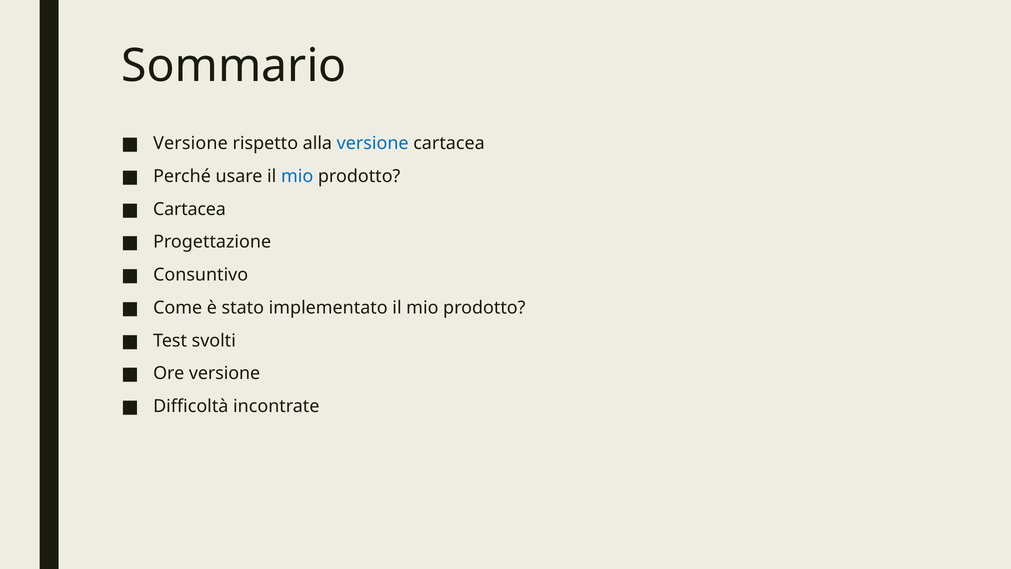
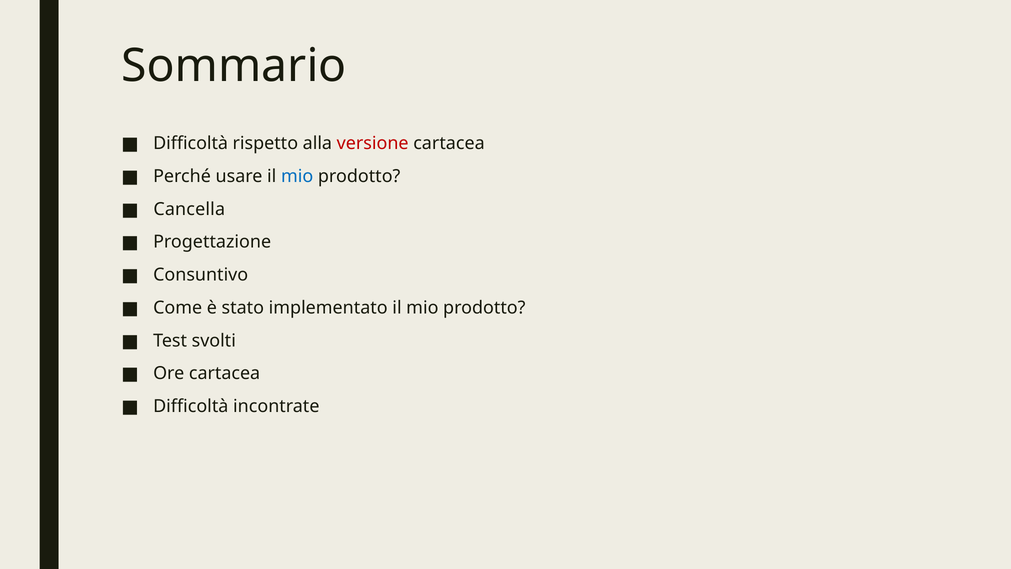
Versione: Versione -> Difficoltà (191, 143)
versione colour: blue -> red (373, 143)
Cartacea: Cartacea -> Cancella (189, 209)
Ore versione: versione -> cartacea (225, 373)
